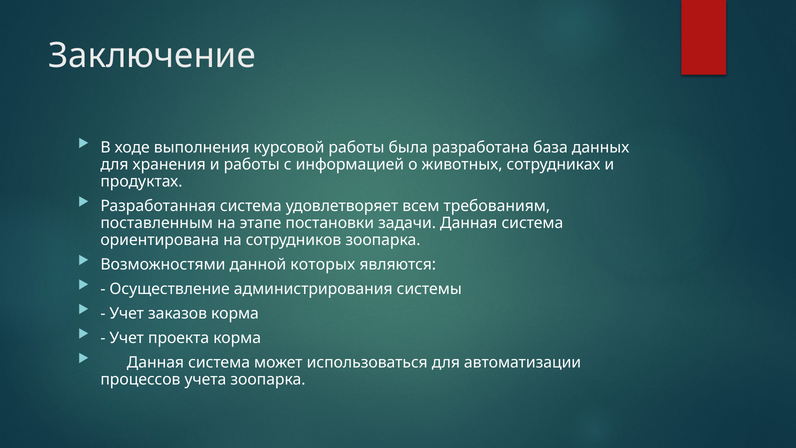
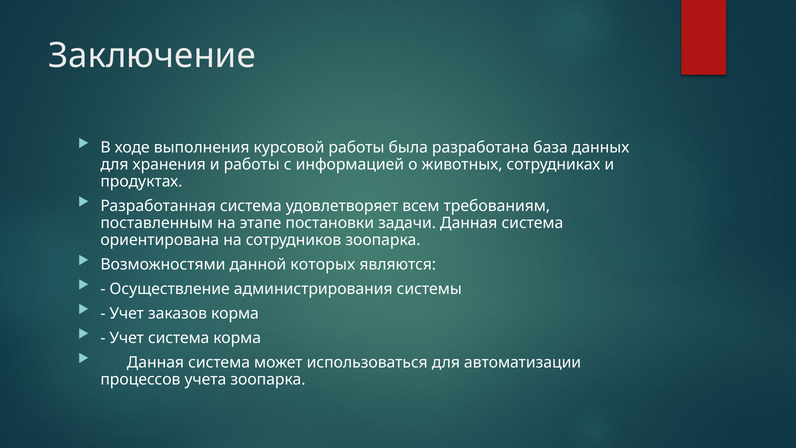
Учет проекта: проекта -> система (179, 338)
